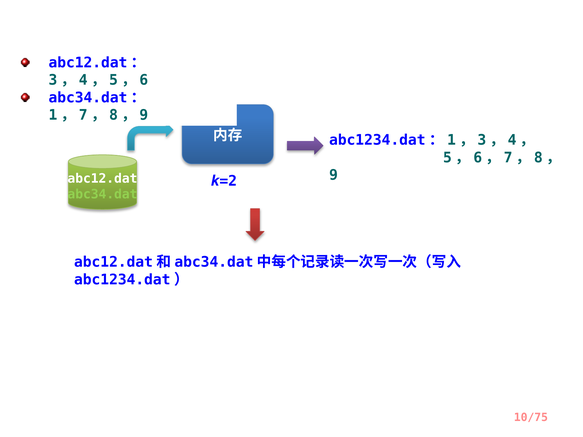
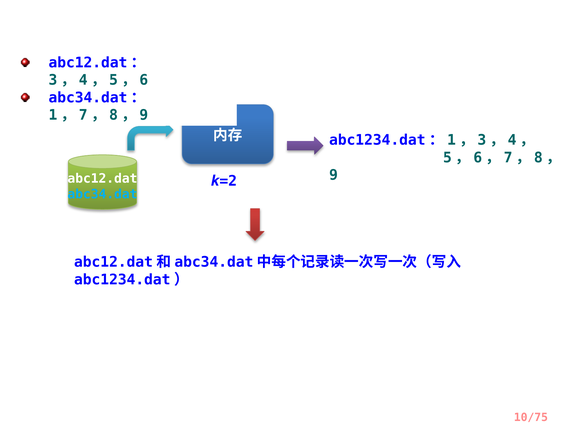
abc34.dat colour: light green -> light blue (102, 194)
